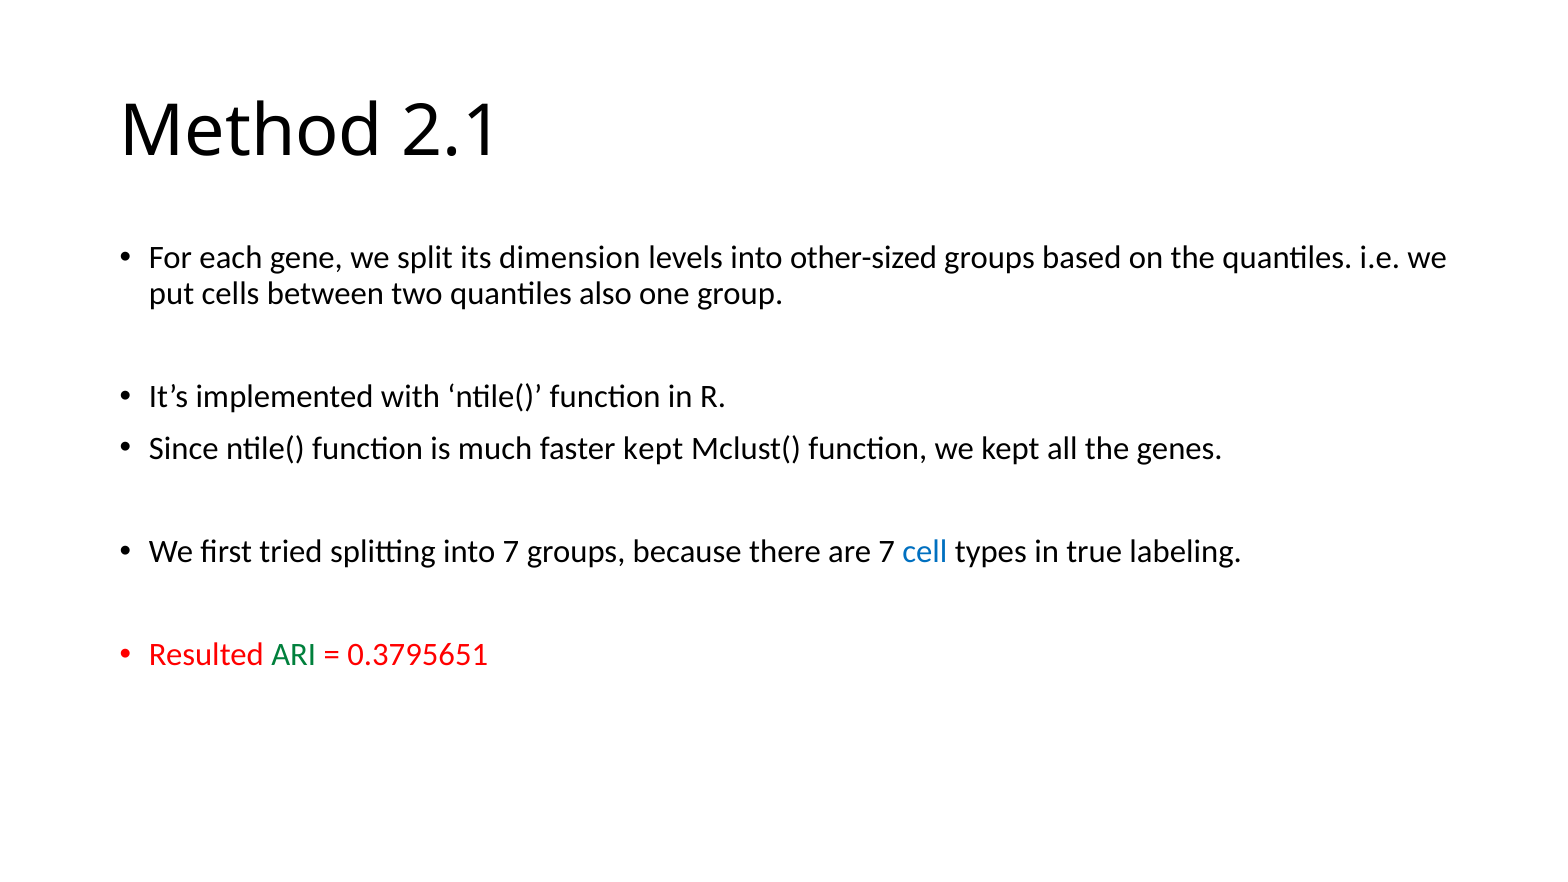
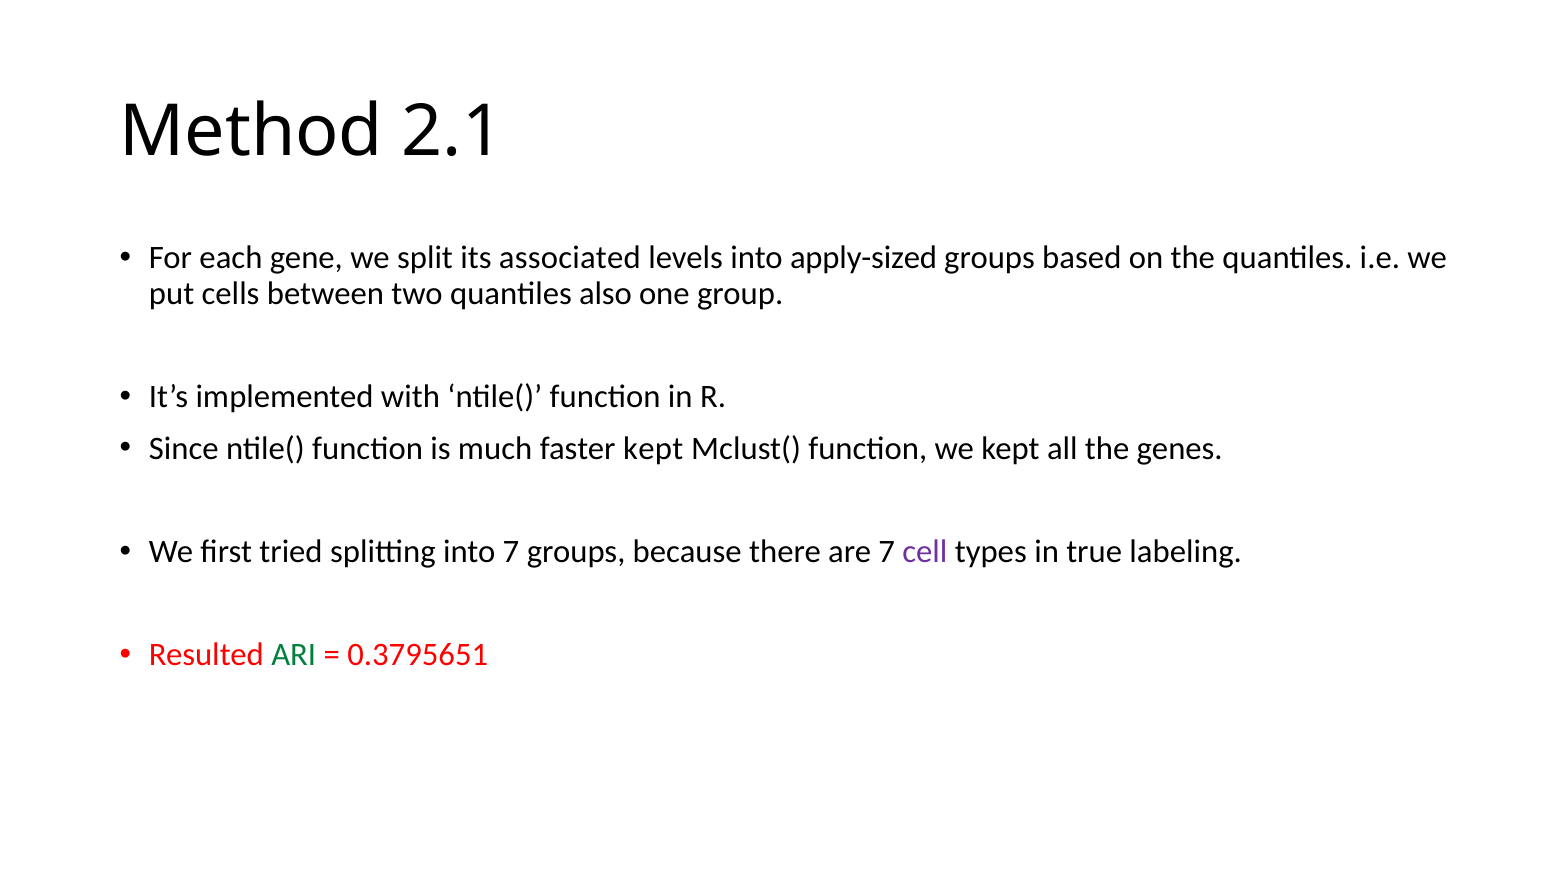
dimension: dimension -> associated (570, 258)
other-sized: other-sized -> apply-sized (864, 258)
cell colour: blue -> purple (925, 552)
